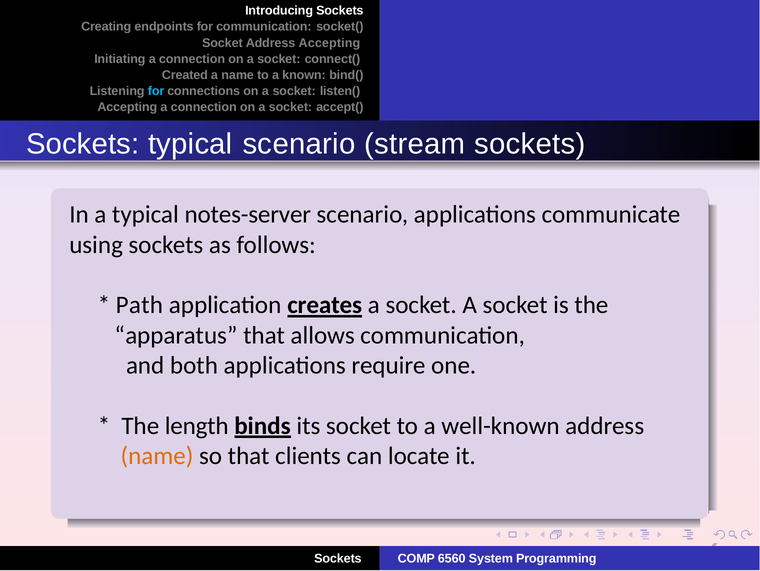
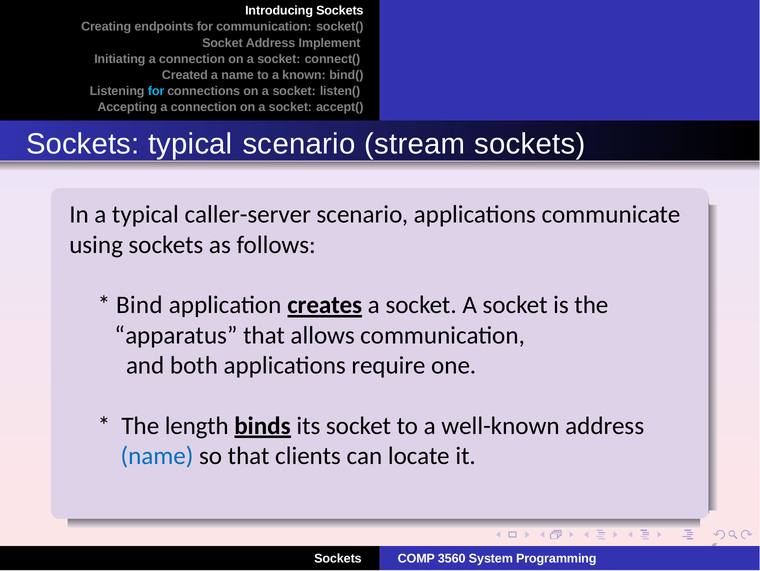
Address Accepting: Accepting -> Implement (330, 43)
notes-server: notes-server -> caller-server (248, 214)
Path: Path -> Bind (139, 305)
name colour: orange -> blue (157, 456)
6560: 6560 -> 3560 (452, 558)
